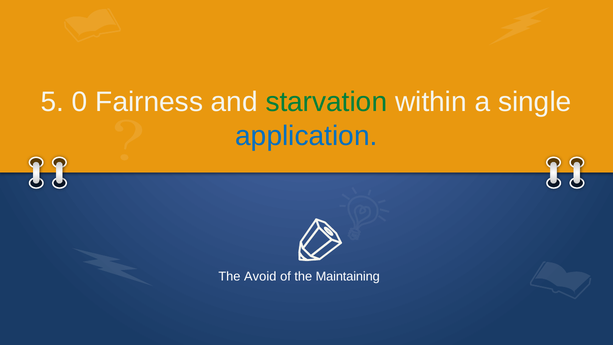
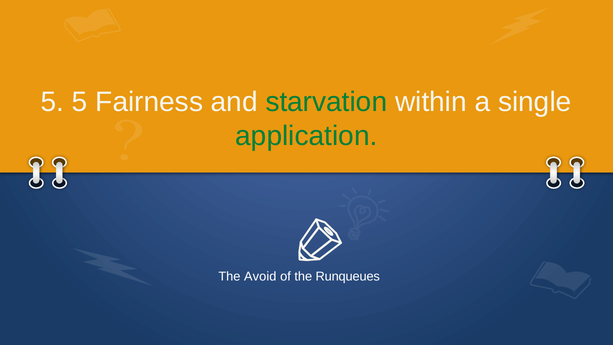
5 0: 0 -> 5 (80, 102)
application colour: blue -> green (306, 136)
Maintaining: Maintaining -> Runqueues (348, 277)
